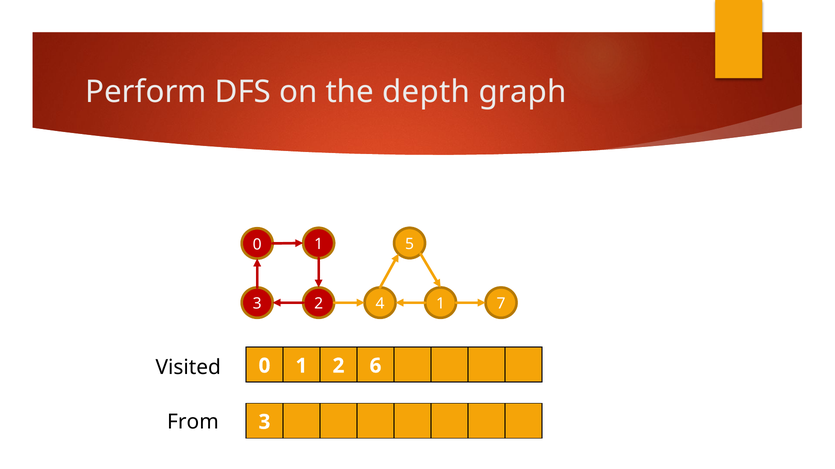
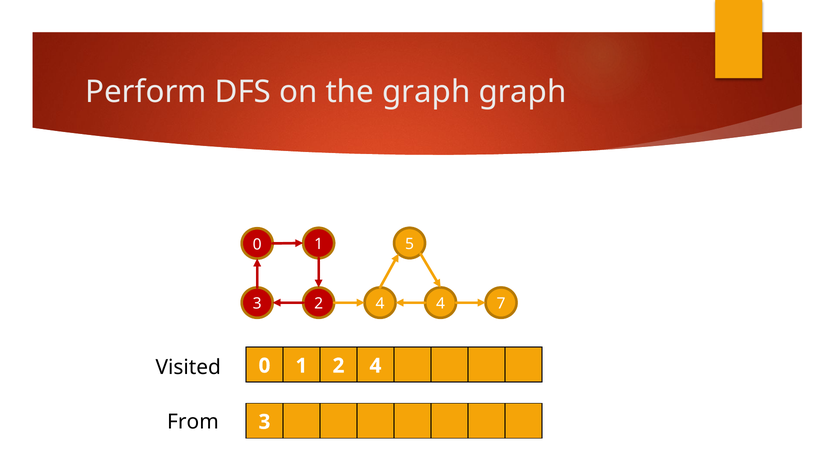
the depth: depth -> graph (426, 92)
4 1: 1 -> 4 (441, 304)
2 6: 6 -> 4 (375, 366)
